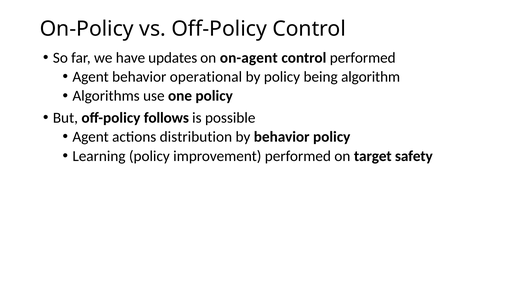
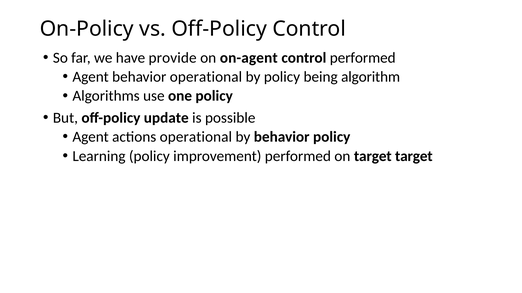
updates: updates -> provide (173, 58)
follows: follows -> update (166, 118)
actions distribution: distribution -> operational (196, 137)
target safety: safety -> target (414, 156)
